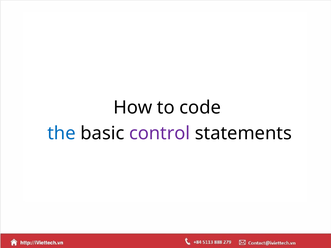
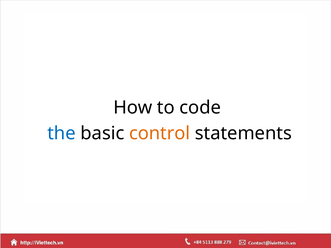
control colour: purple -> orange (160, 133)
